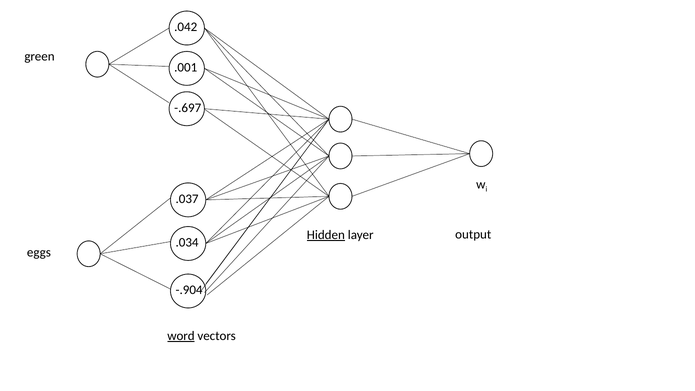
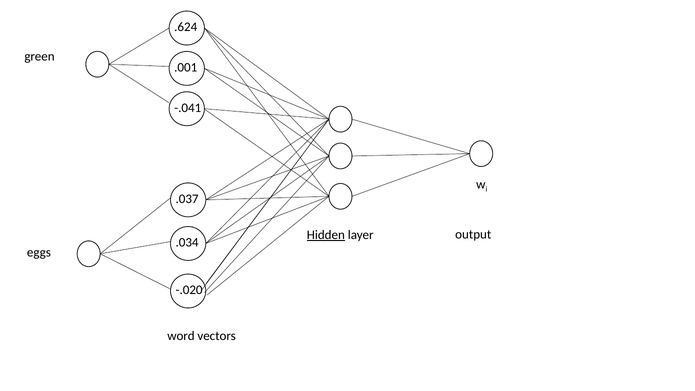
.042: .042 -> .624 (186, 27)
-.697: -.697 -> -.041 (188, 108)
-.904: -.904 -> -.020 (189, 290)
word underline: present -> none (181, 336)
